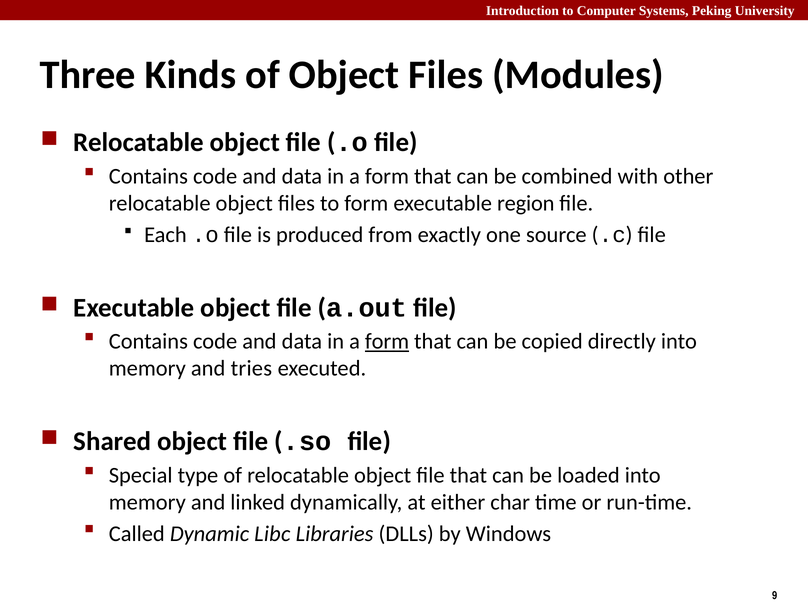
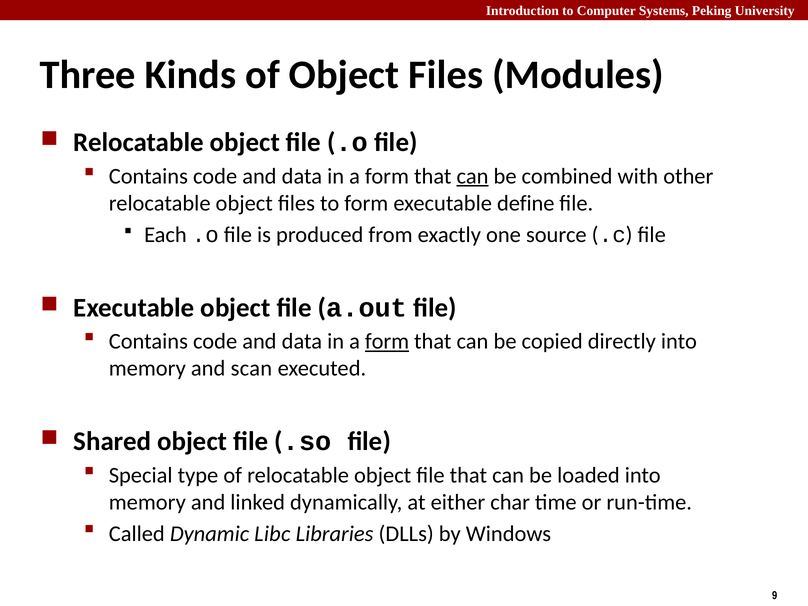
can underline: none -> present (473, 176)
region: region -> define (526, 203)
tries: tries -> scan (251, 368)
